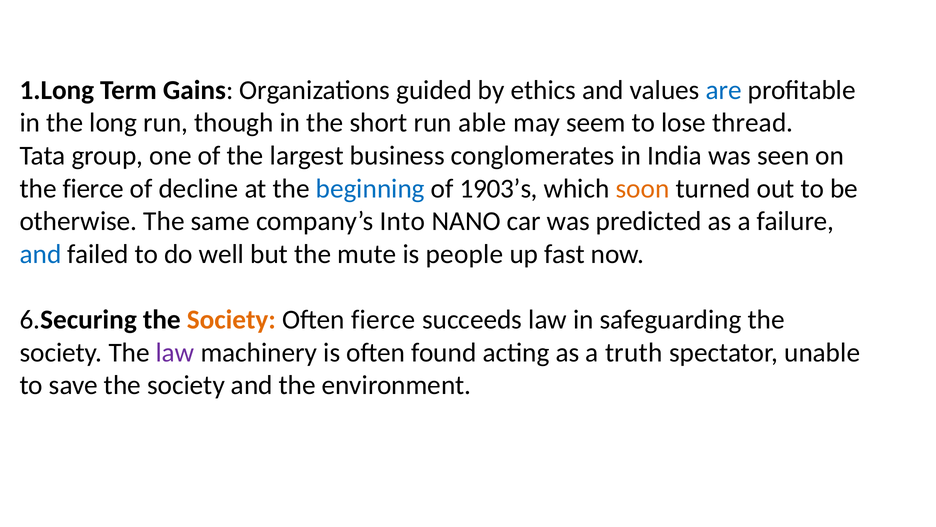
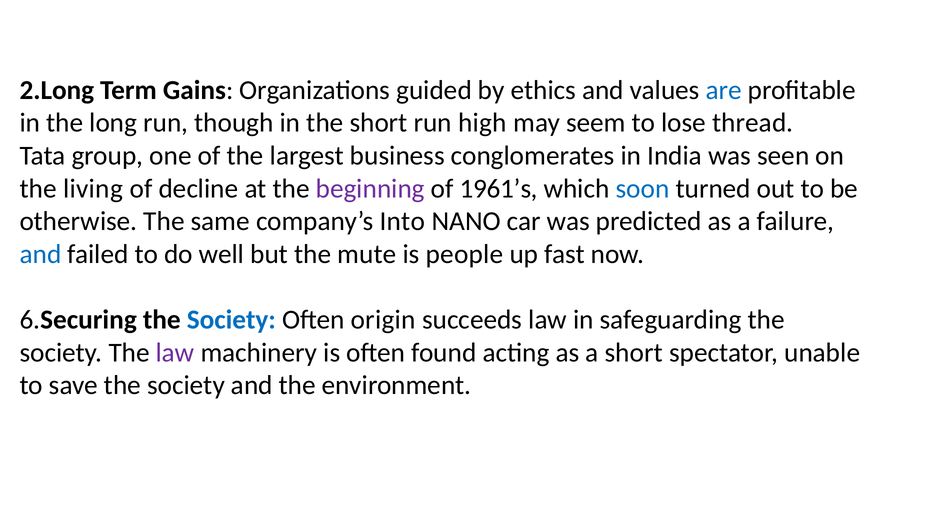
1.Long: 1.Long -> 2.Long (57, 90)
able: able -> high (482, 123)
the fierce: fierce -> living (93, 188)
beginning colour: blue -> purple (370, 188)
1903’s: 1903’s -> 1961’s (499, 188)
soon colour: orange -> blue (643, 188)
Society colour: orange -> blue (231, 319)
Often fierce: fierce -> origin (383, 319)
a truth: truth -> short (634, 352)
